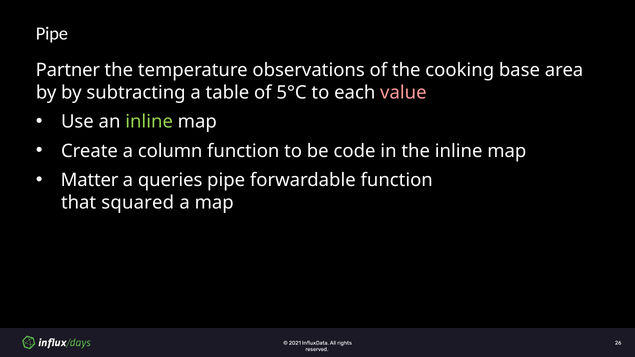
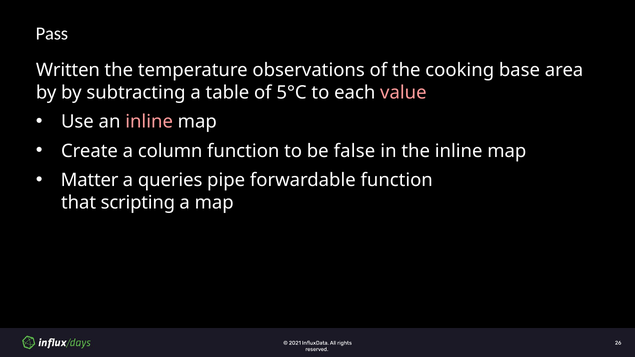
Pipe: Pipe -> Pass (52, 33)
Partner: Partner -> Written (68, 70)
inline colour: light green -> pink (149, 122)
code: code -> false (354, 151)
squared: squared -> scripting (138, 203)
